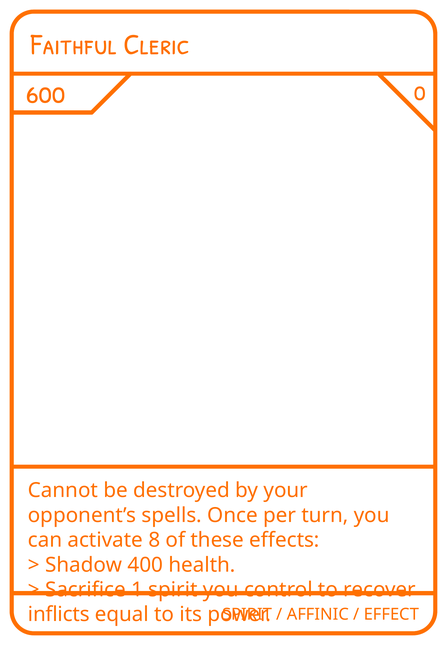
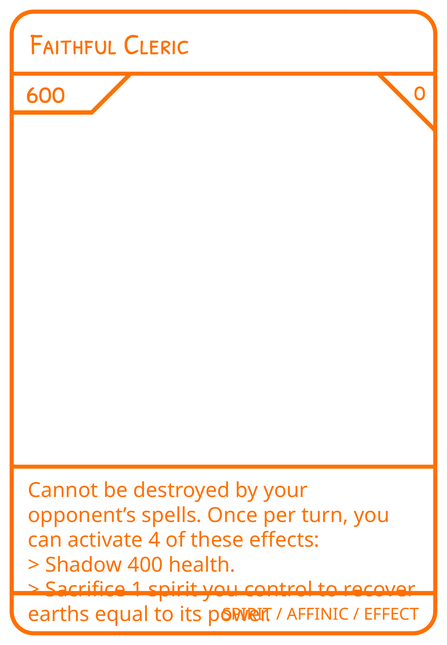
8: 8 -> 4 (154, 541)
inflicts: inflicts -> earths (59, 615)
